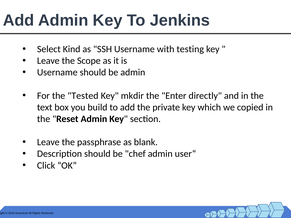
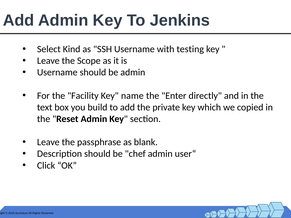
Tested: Tested -> Facility (83, 96)
mkdir: mkdir -> name (132, 96)
